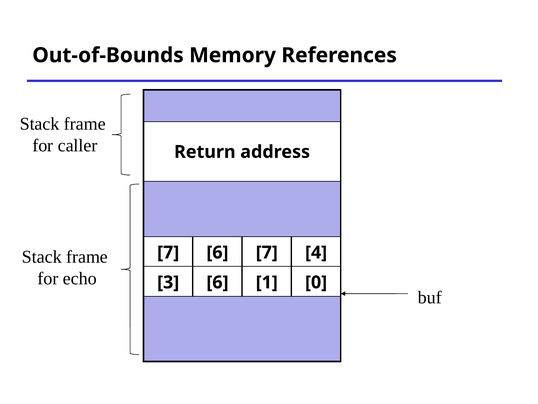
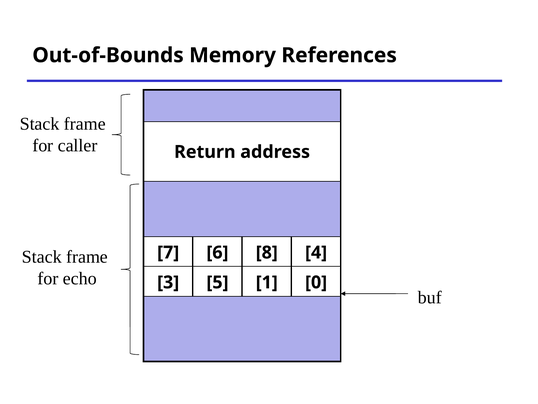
6 7: 7 -> 8 (267, 252)
3 6: 6 -> 5 (217, 282)
